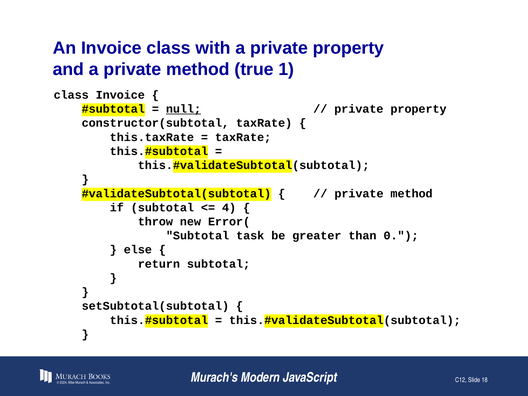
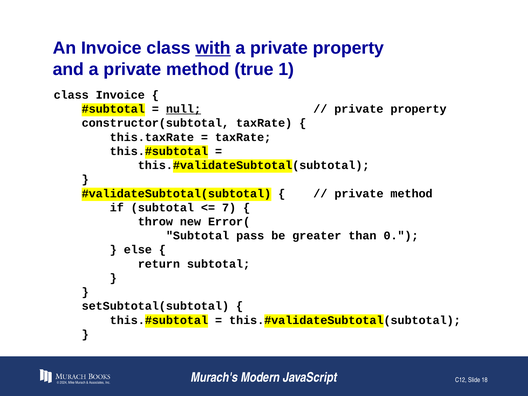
with underline: none -> present (213, 48)
4: 4 -> 7 (229, 208)
task: task -> pass (250, 236)
